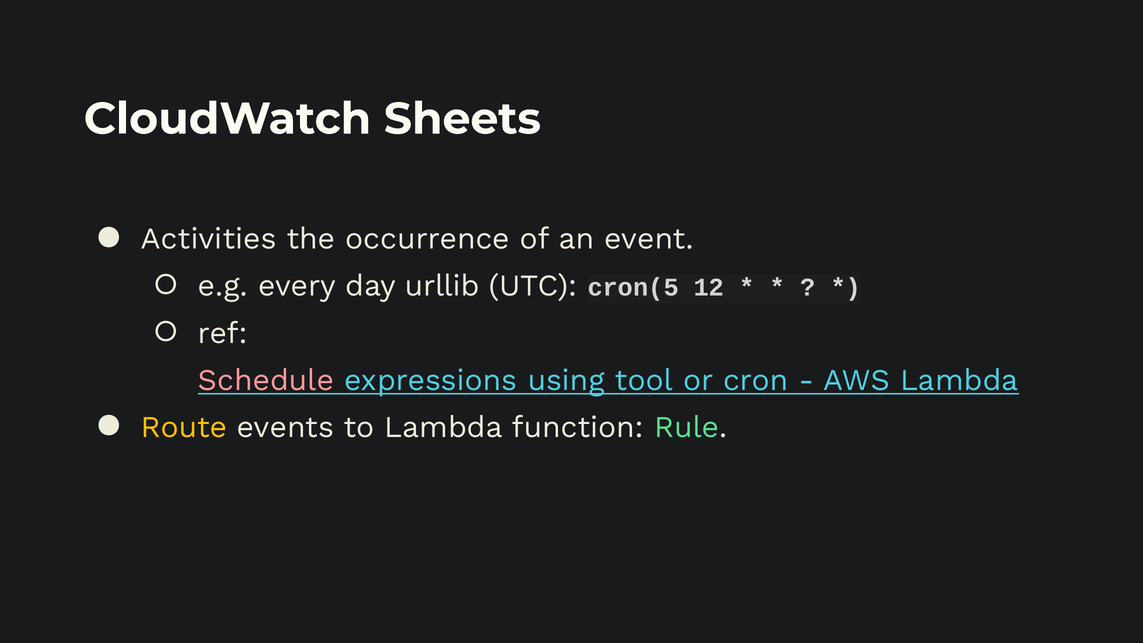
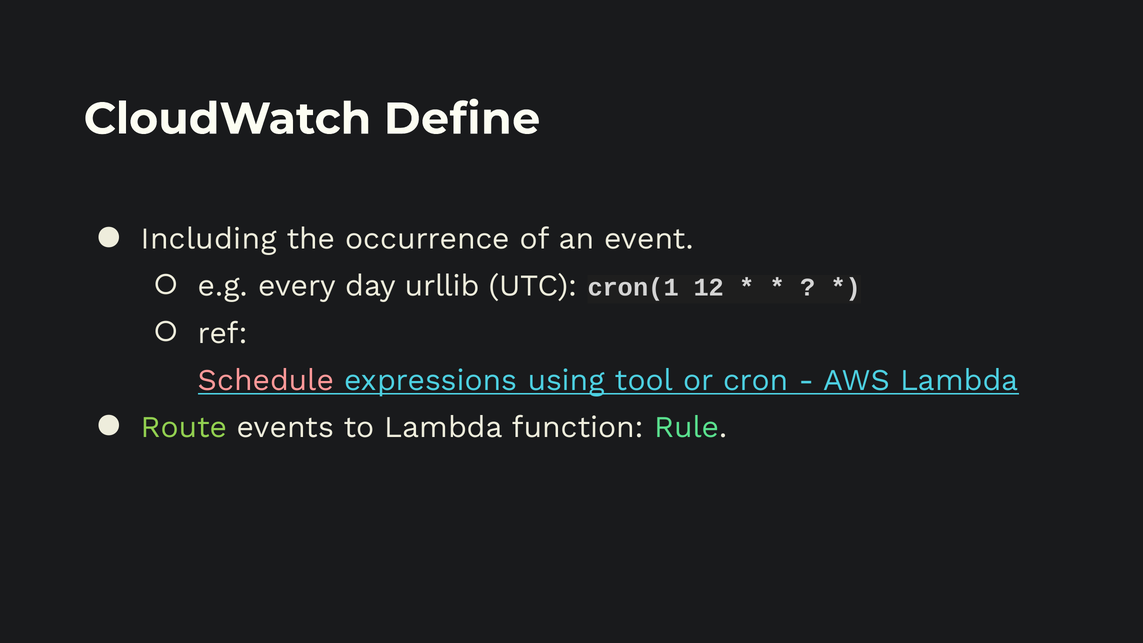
Sheets: Sheets -> Define (462, 119)
Activities: Activities -> Including (209, 239)
cron(5: cron(5 -> cron(1 (633, 288)
Route colour: yellow -> light green (184, 427)
